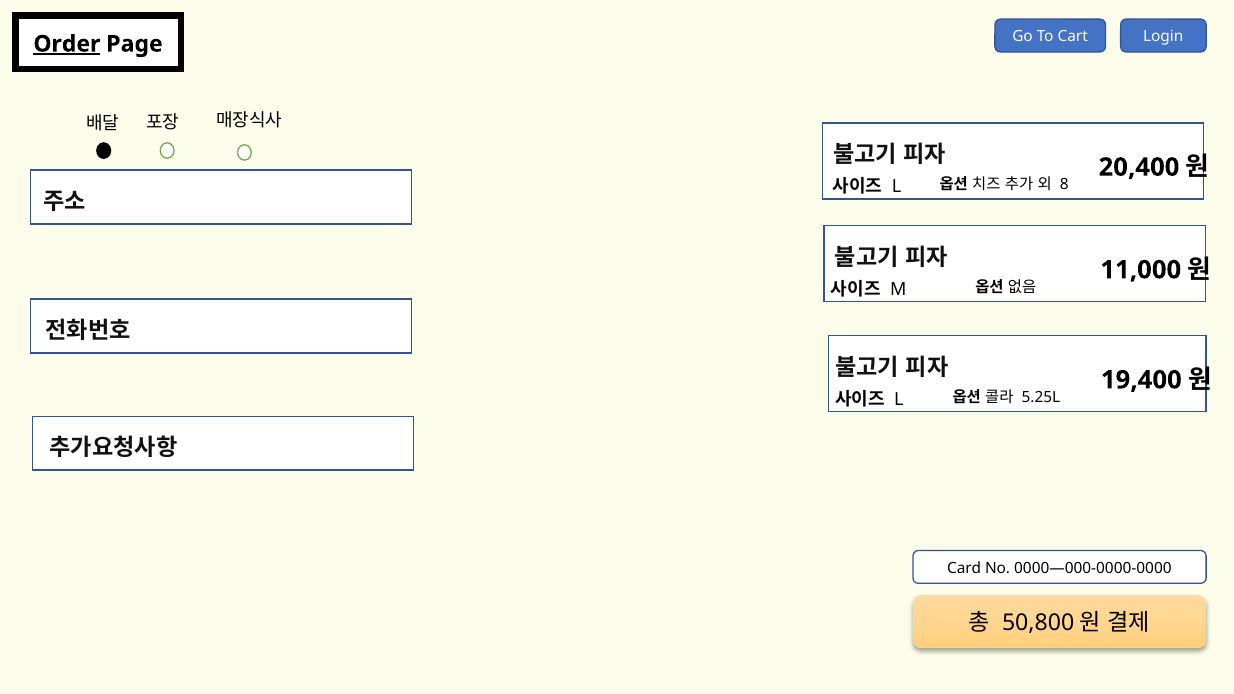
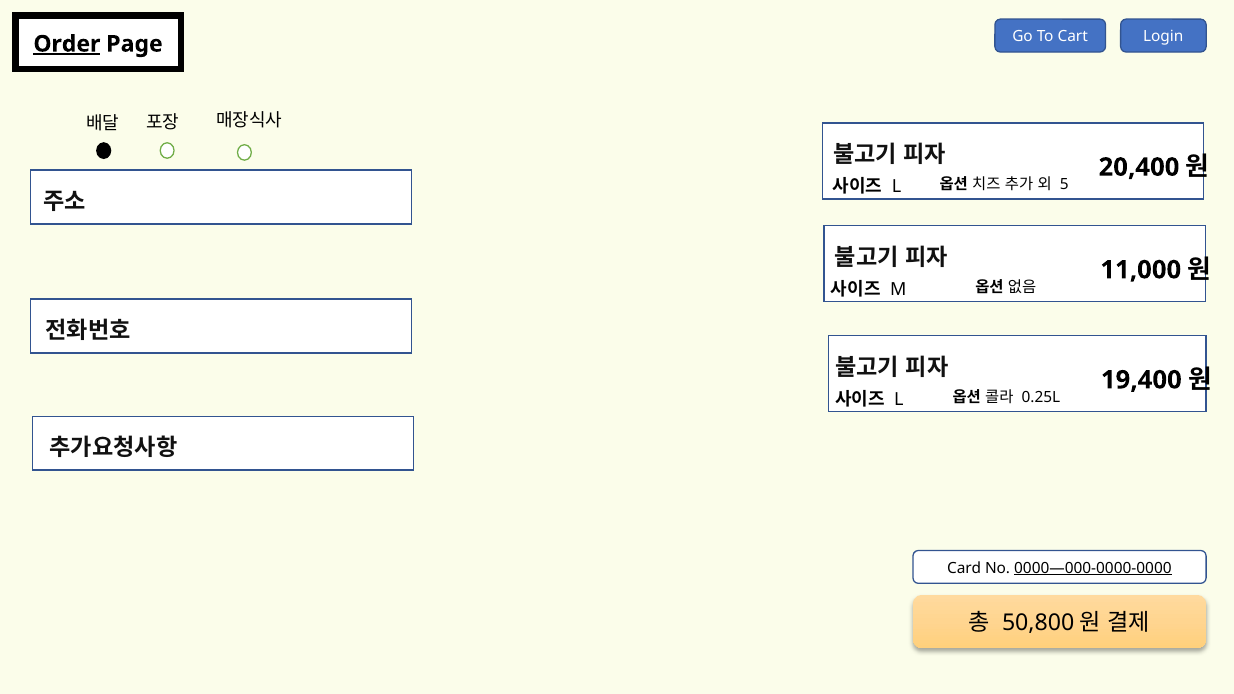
8: 8 -> 5 (1064, 185)
5.25L: 5.25L -> 0.25L (1041, 398)
0000—000-0000-0000 underline: none -> present (1093, 568)
